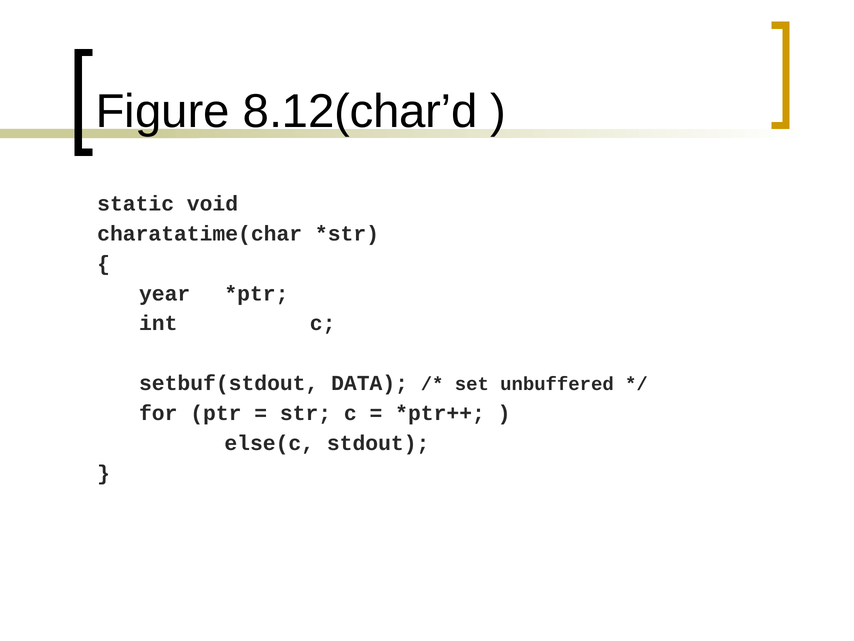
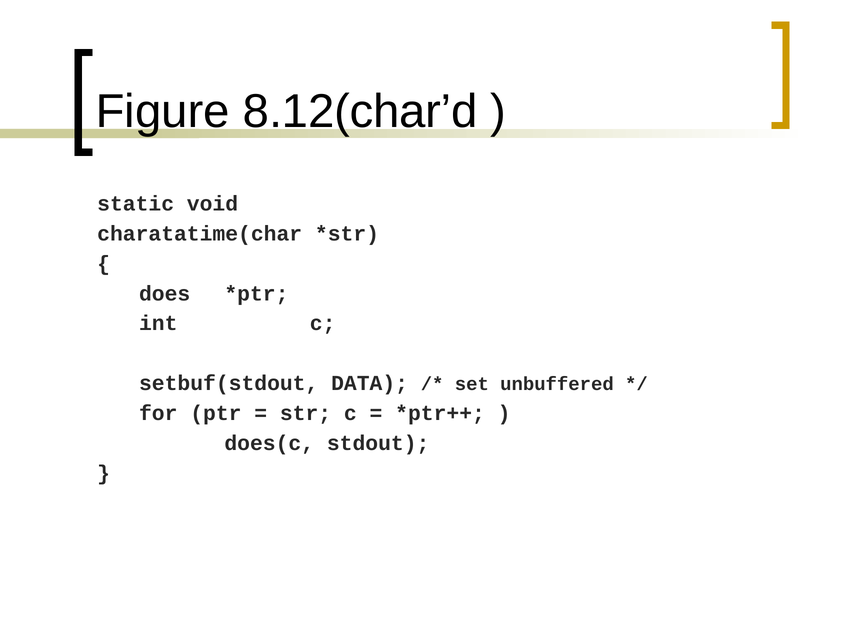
year: year -> does (165, 293)
else(c: else(c -> does(c (269, 443)
